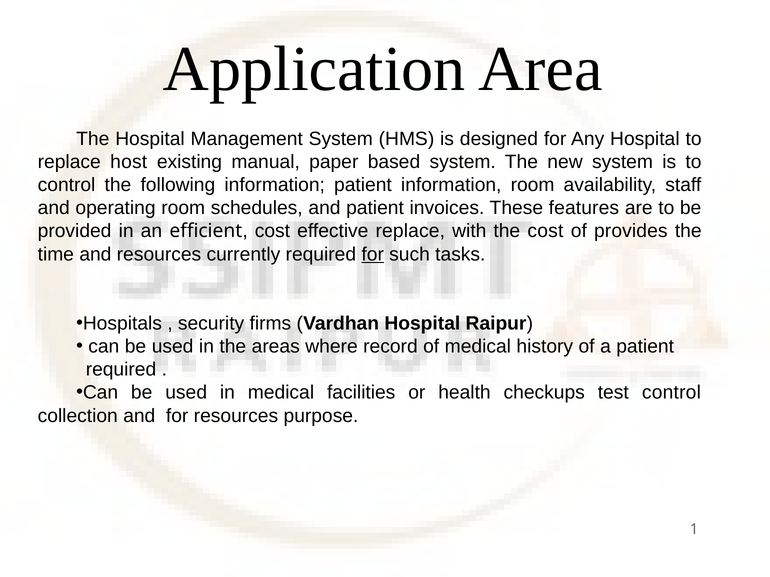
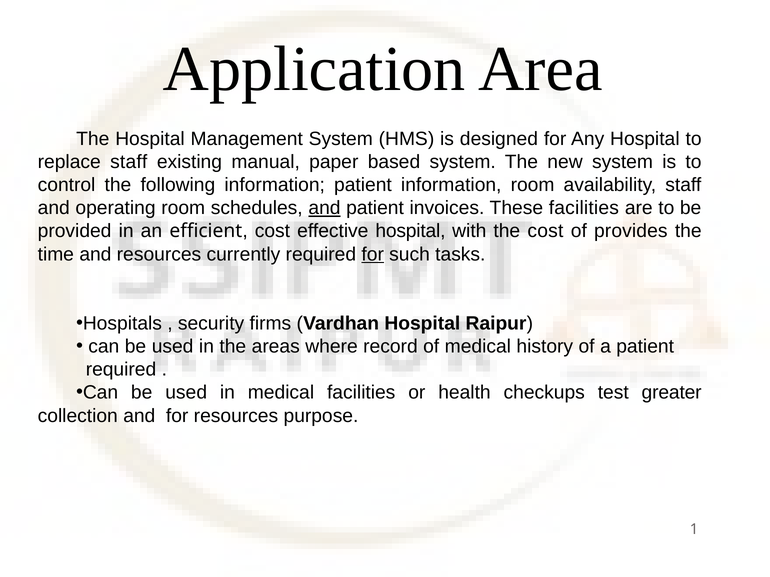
replace host: host -> staff (129, 162)
and underline: none -> present (324, 208)
These features: features -> facilities (584, 208)
effective replace: replace -> hospital (410, 231)
test control: control -> greater (672, 393)
